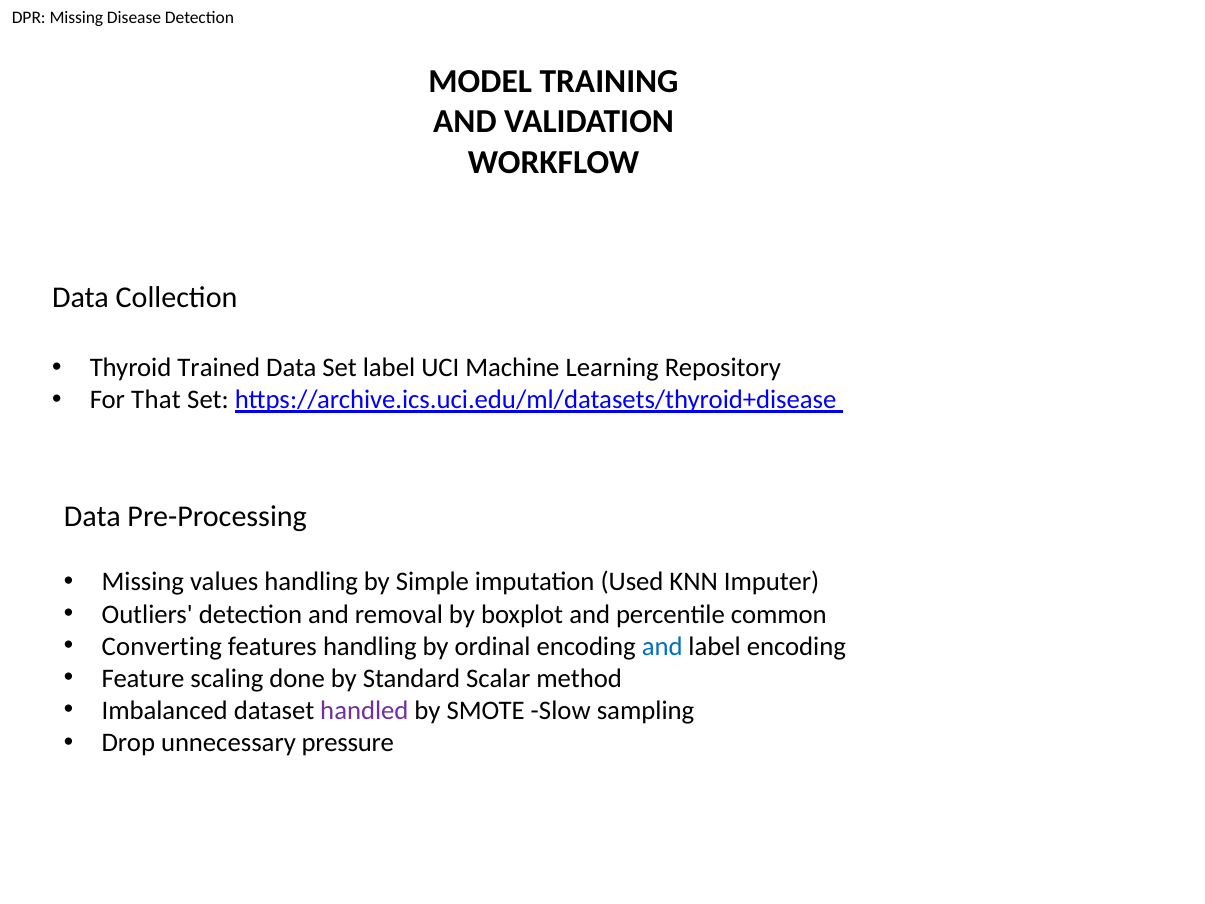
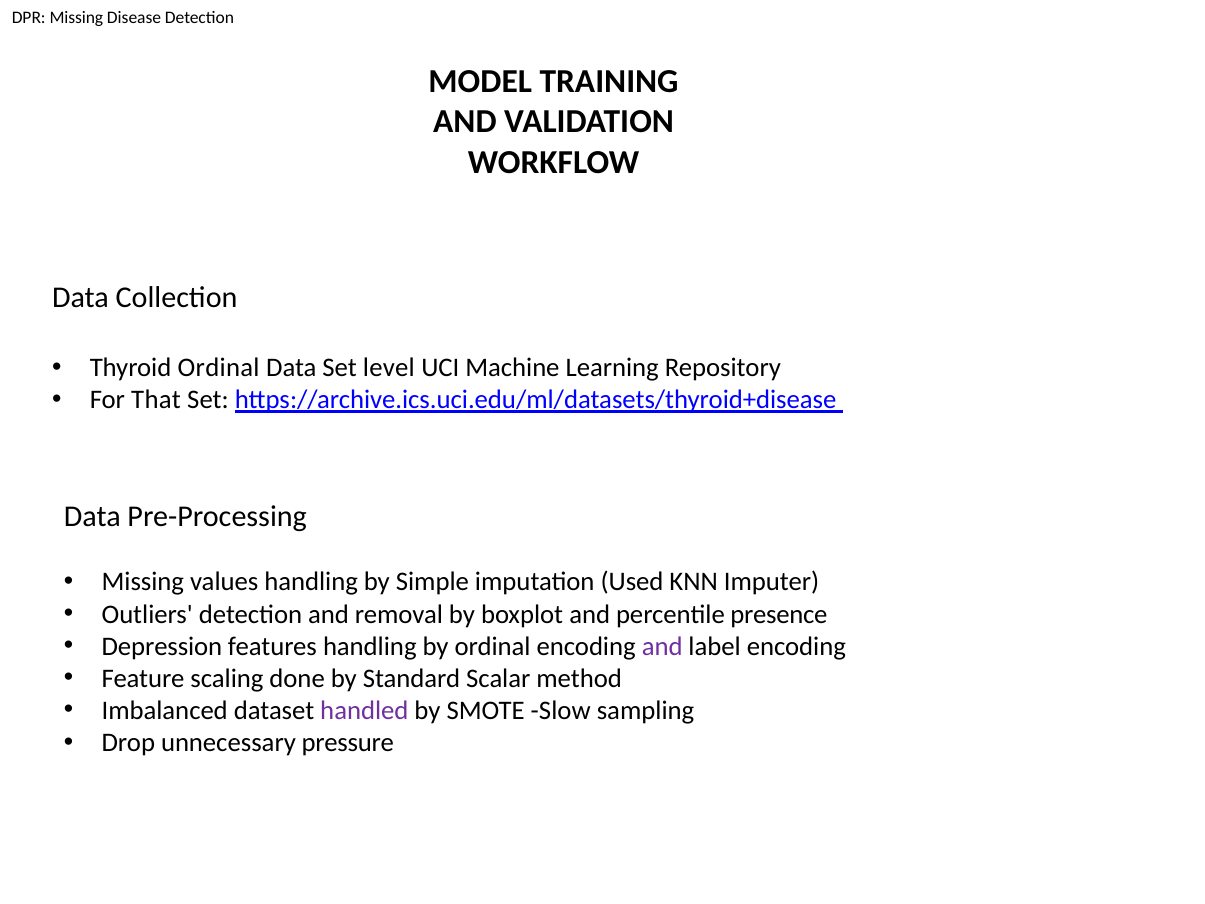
Thyroid Trained: Trained -> Ordinal (219, 368)
Set label: label -> level (389, 368)
common: common -> presence (779, 614)
Converting: Converting -> Depression (162, 646)
and colour: blue -> purple (662, 646)
